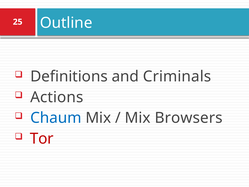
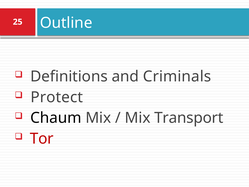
Actions: Actions -> Protect (57, 97)
Chaum colour: blue -> black (56, 118)
Browsers: Browsers -> Transport (189, 118)
